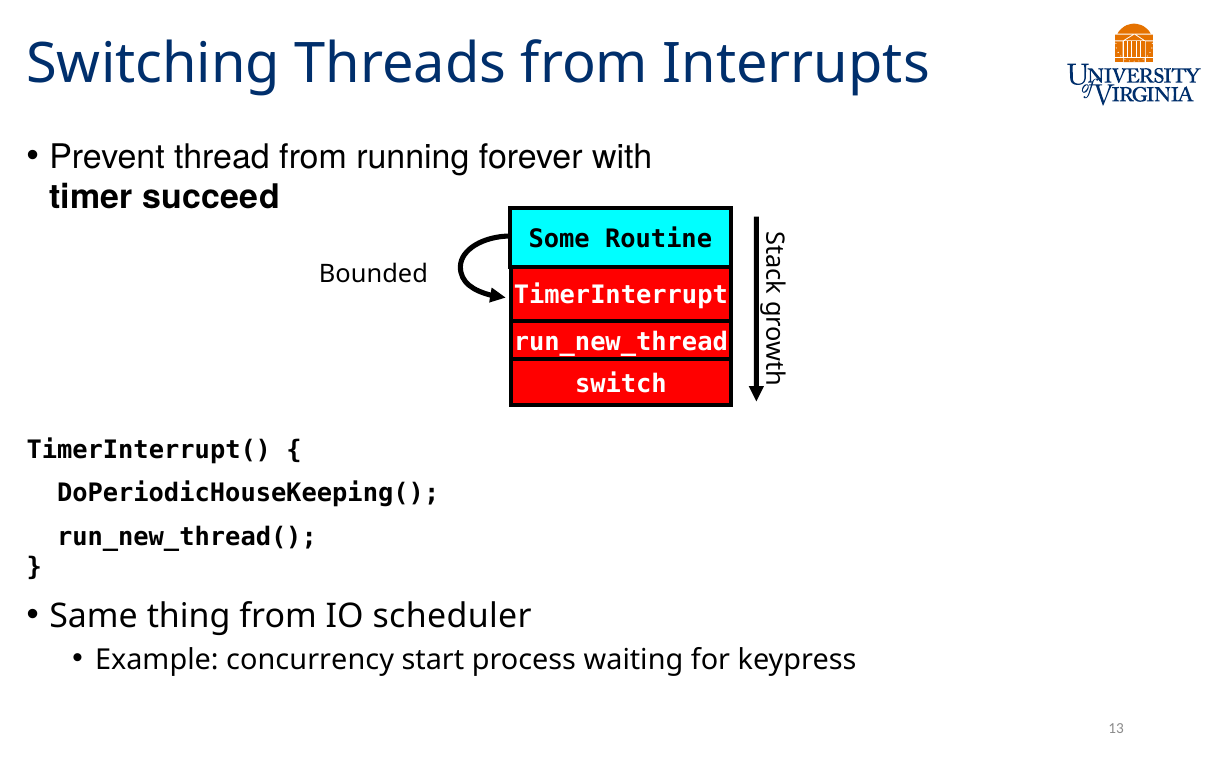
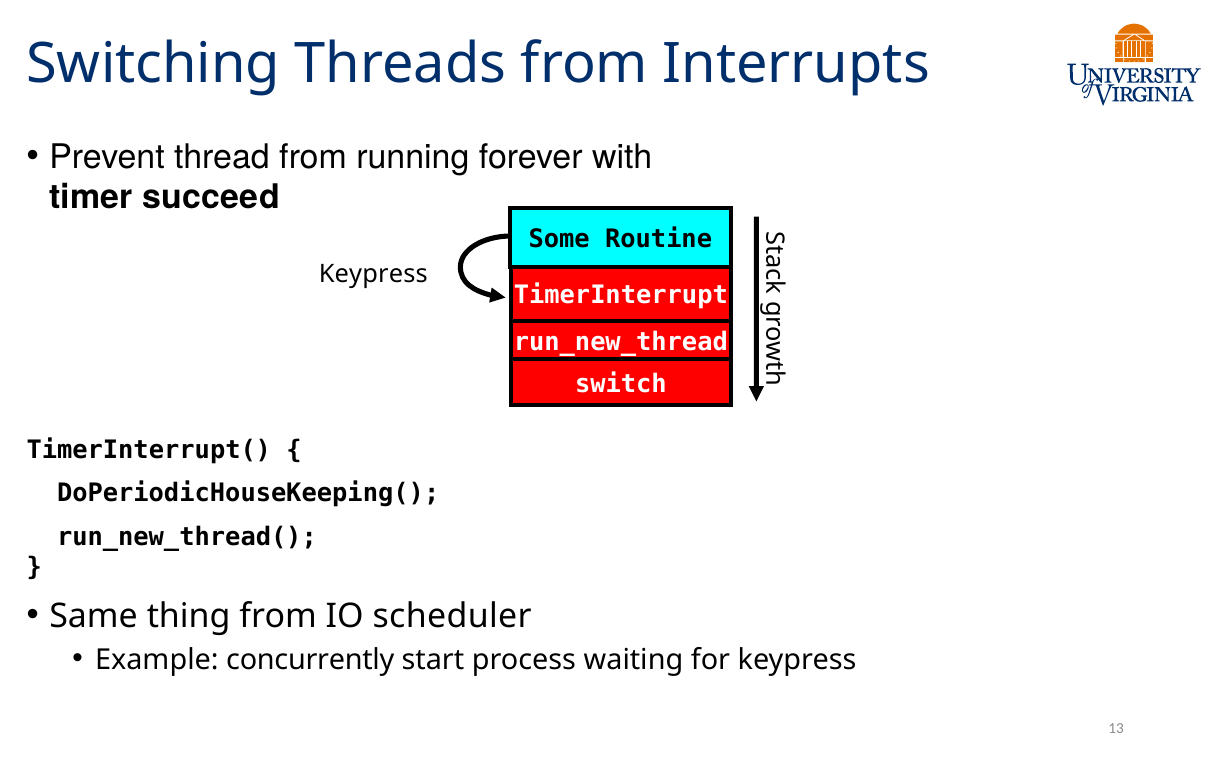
Bounded: Bounded -> Keypress (373, 274)
concurrency: concurrency -> concurrently (310, 659)
